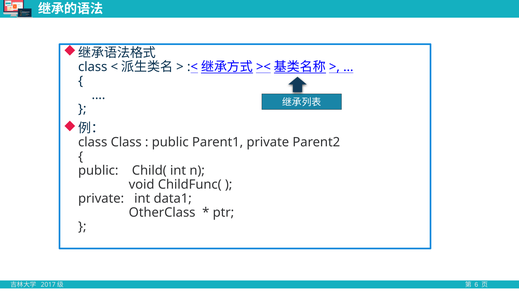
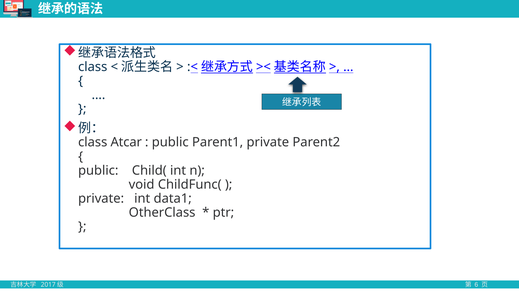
class Class: Class -> Atcar (126, 142)
